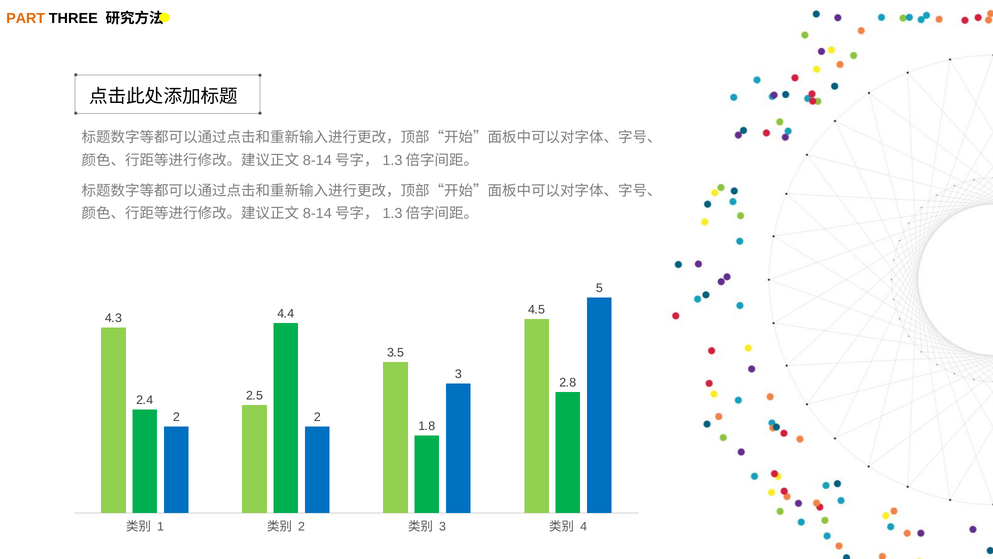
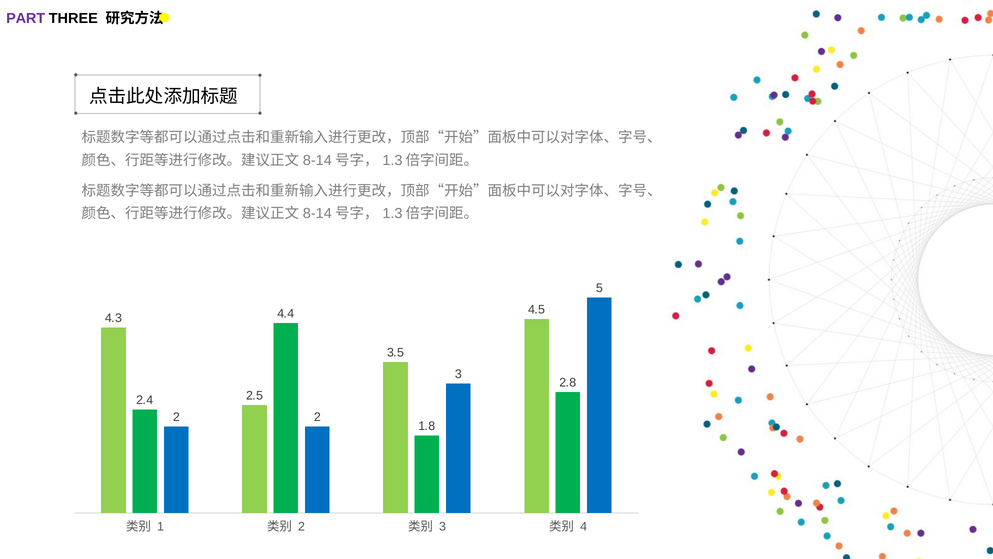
PART colour: orange -> purple (26, 18)
